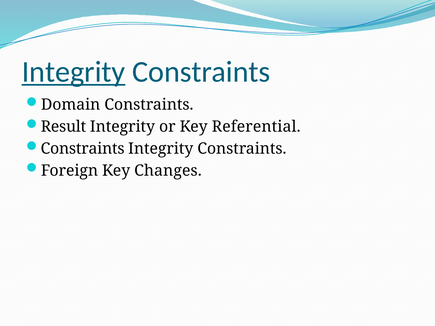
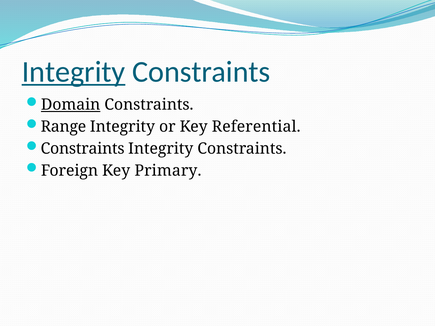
Domain underline: none -> present (71, 105)
Result: Result -> Range (63, 127)
Changes: Changes -> Primary (168, 171)
